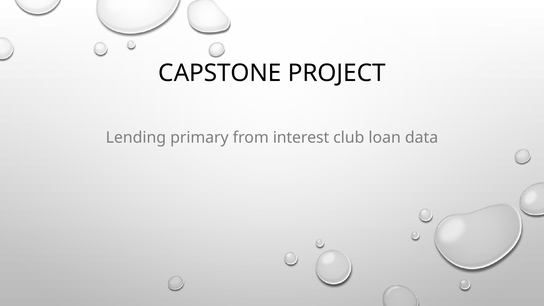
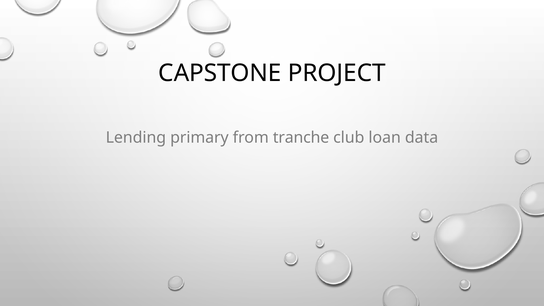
interest: interest -> tranche (301, 137)
